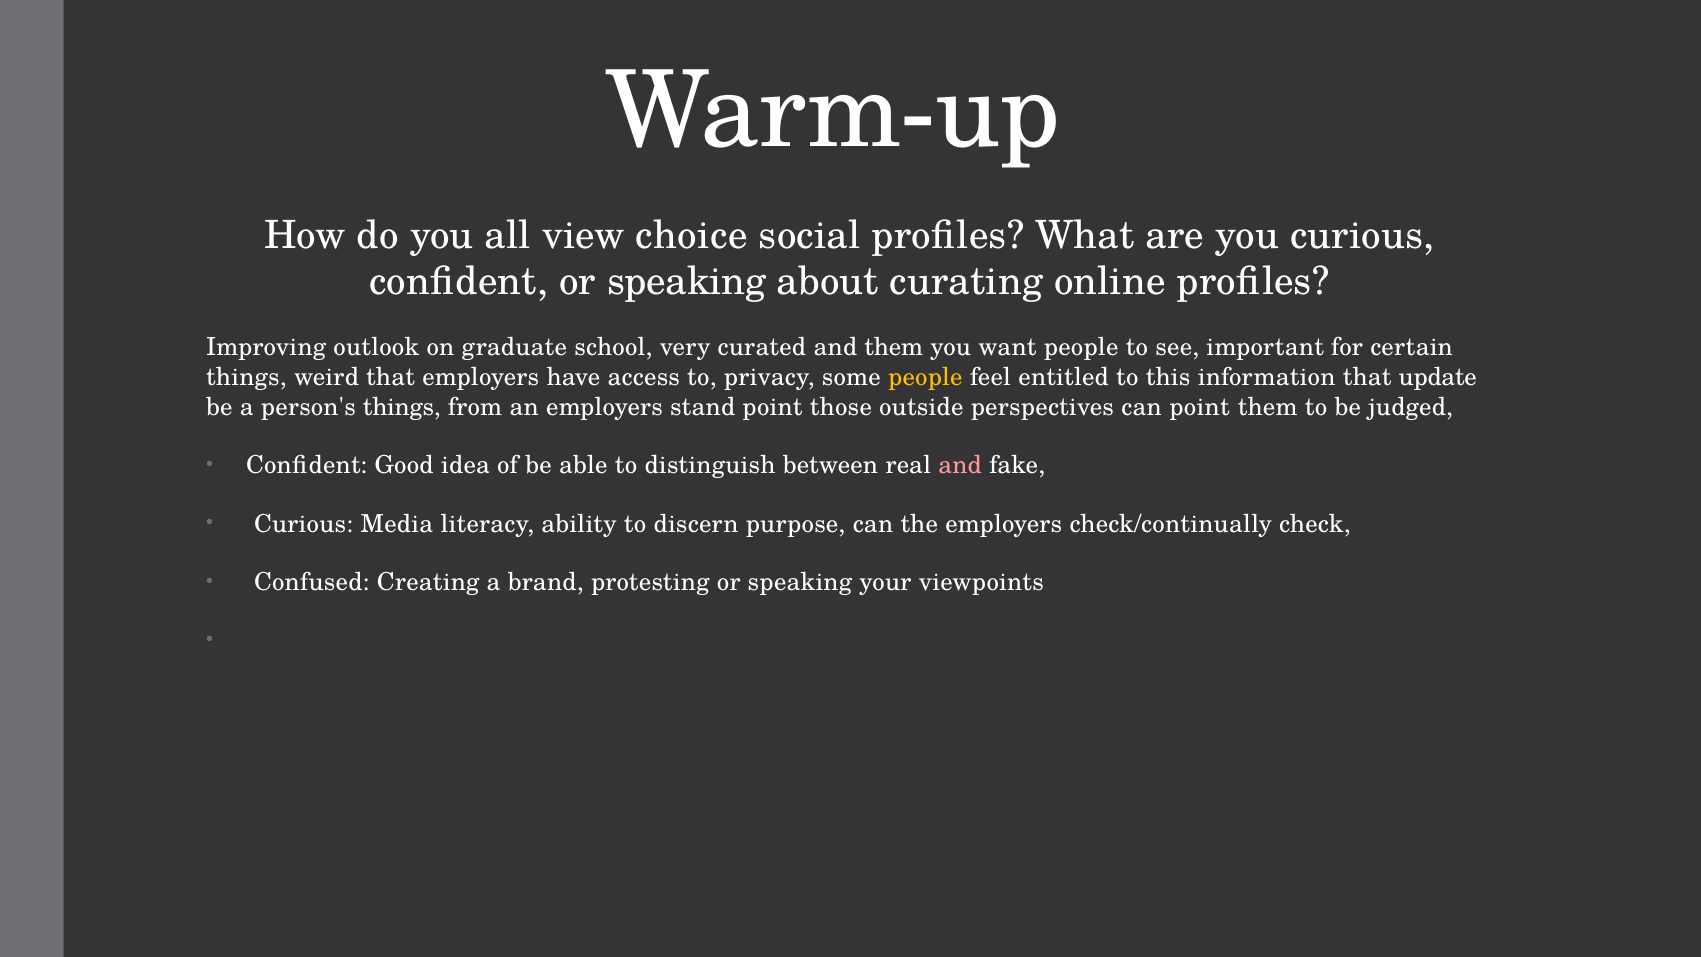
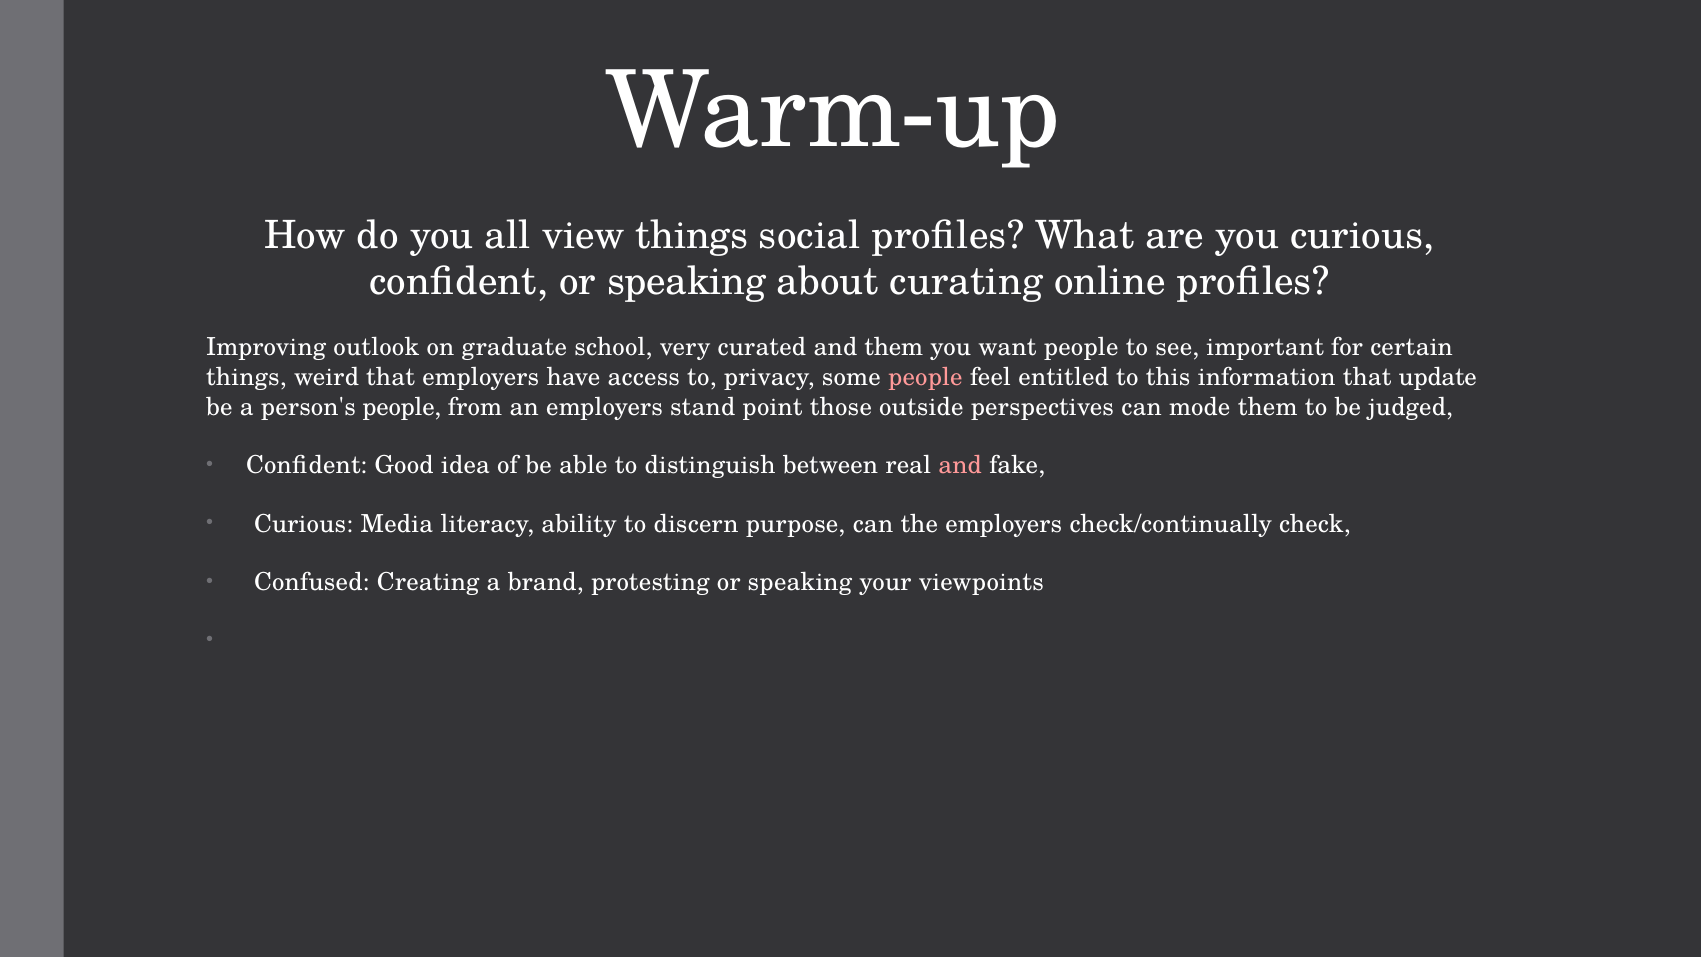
view choice: choice -> things (692, 235)
people colour: yellow -> pink (925, 377)
person's things: things -> people (402, 407)
can point: point -> mode (1200, 407)
